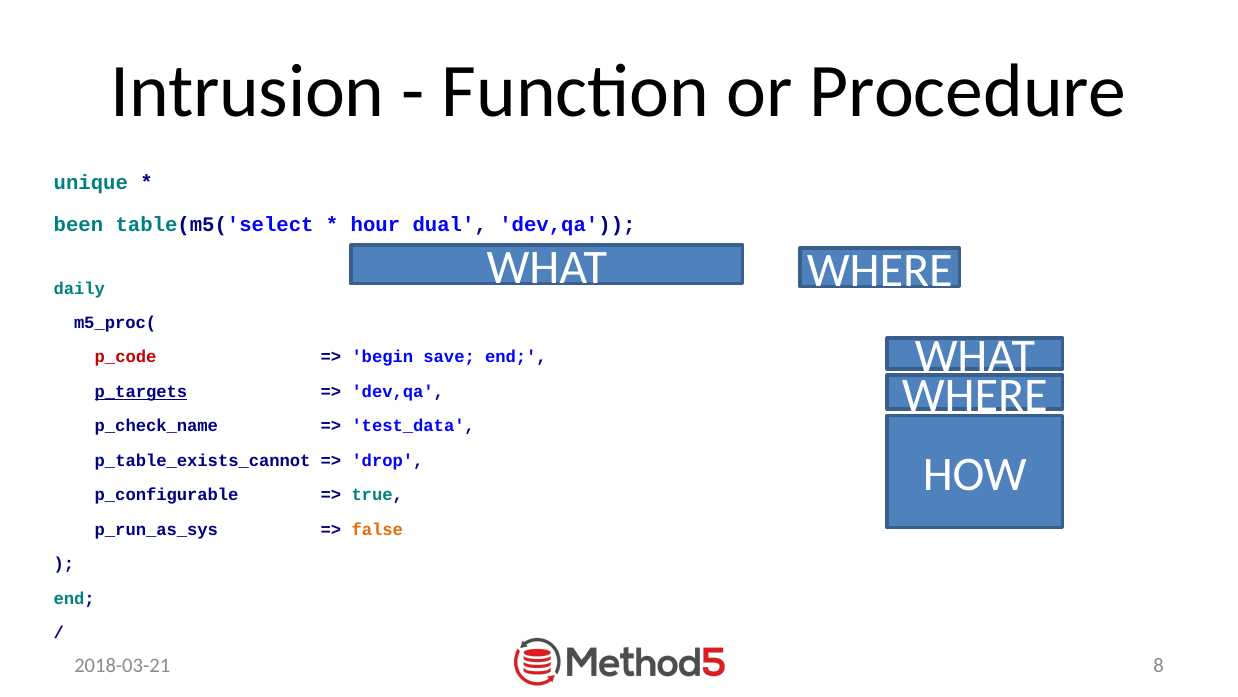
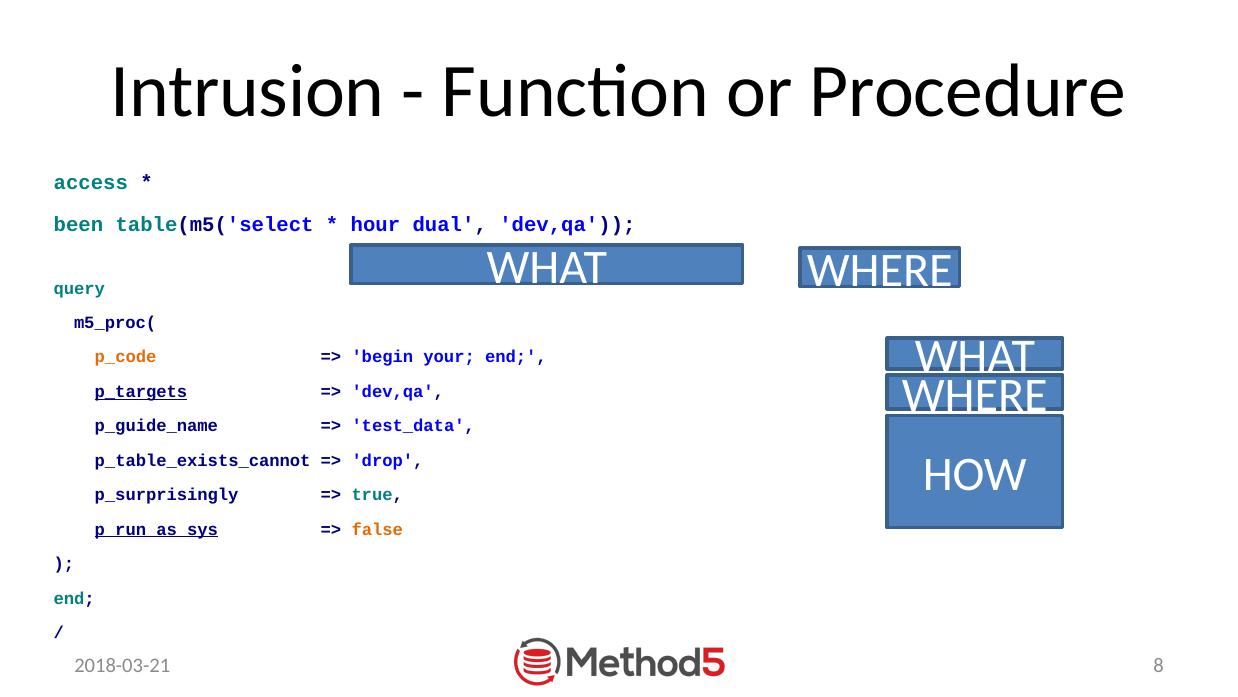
unique: unique -> access (91, 183)
daily: daily -> query (79, 288)
p_code colour: red -> orange (126, 357)
save: save -> your (449, 357)
p_check_name: p_check_name -> p_guide_name (156, 426)
p_configurable: p_configurable -> p_surprisingly (167, 495)
p_run_as_sys underline: none -> present (156, 529)
